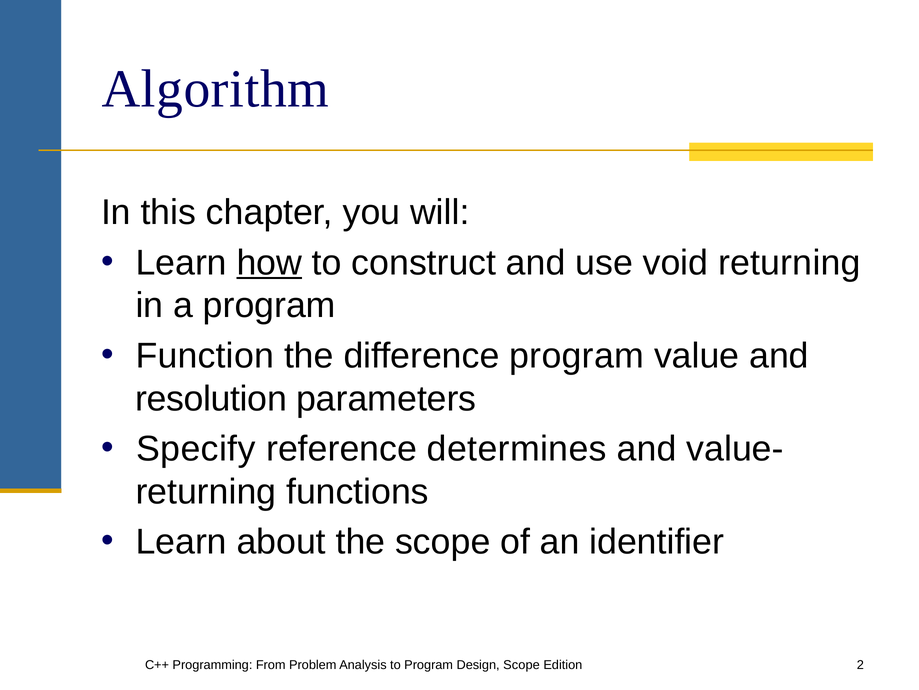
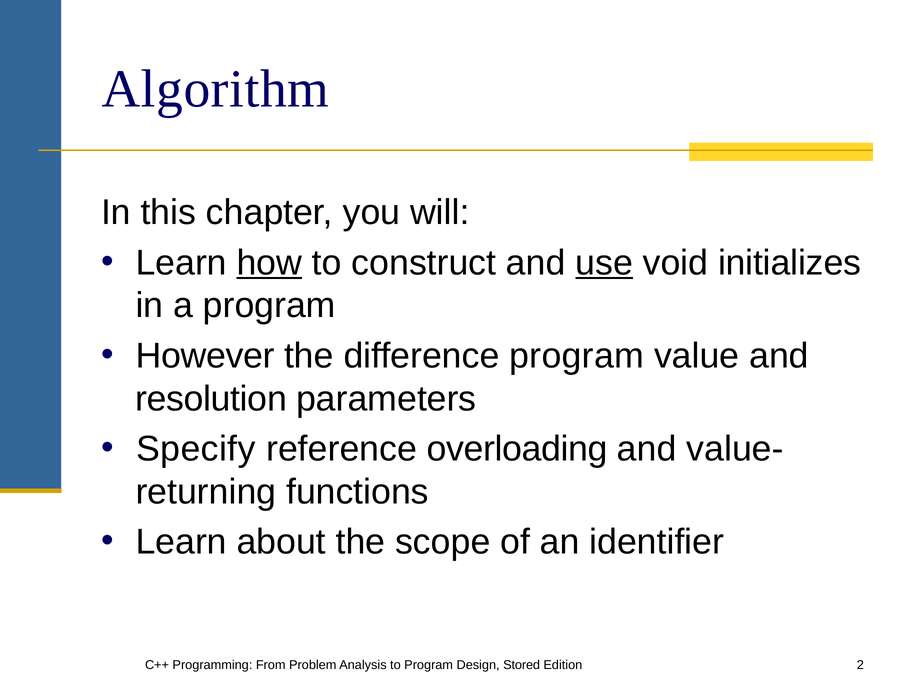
use underline: none -> present (604, 262)
void returning: returning -> initializes (790, 262)
Function: Function -> However (205, 355)
determines: determines -> overloading (517, 448)
Design Scope: Scope -> Stored (522, 664)
